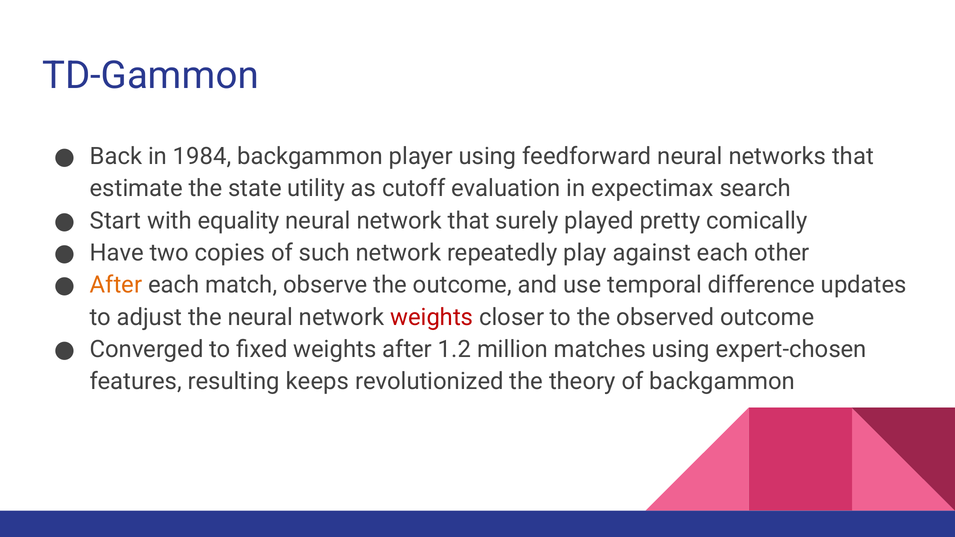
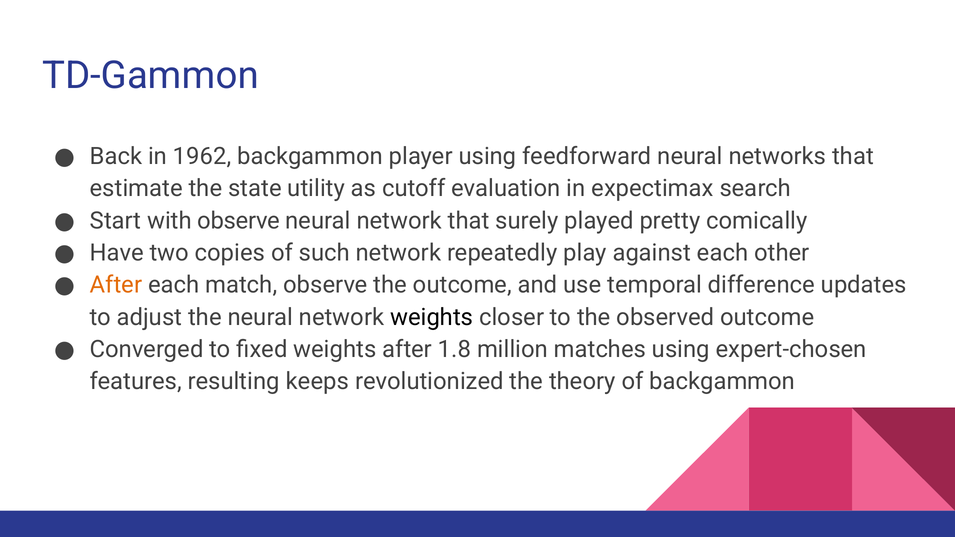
1984: 1984 -> 1962 (202, 156)
with equality: equality -> observe (239, 221)
weights colour: red -> black (432, 317)
1.2: 1.2 -> 1.8 (455, 349)
